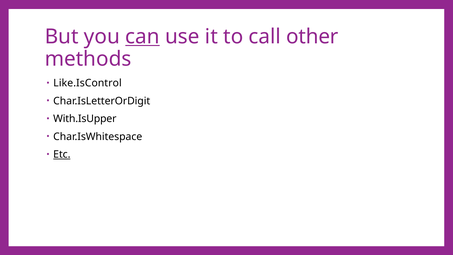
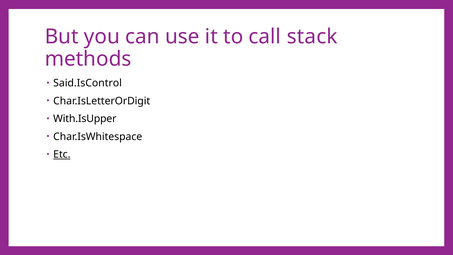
can underline: present -> none (142, 37)
other: other -> stack (312, 37)
Like.IsControl: Like.IsControl -> Said.IsControl (88, 83)
